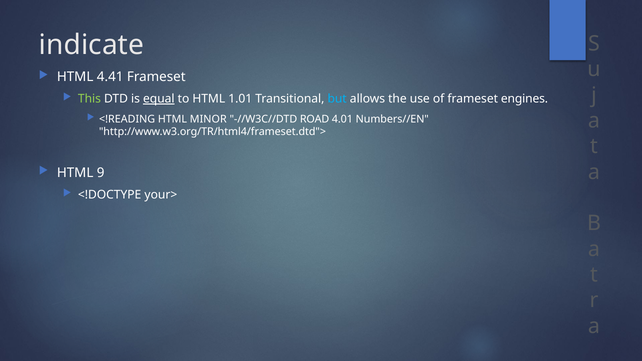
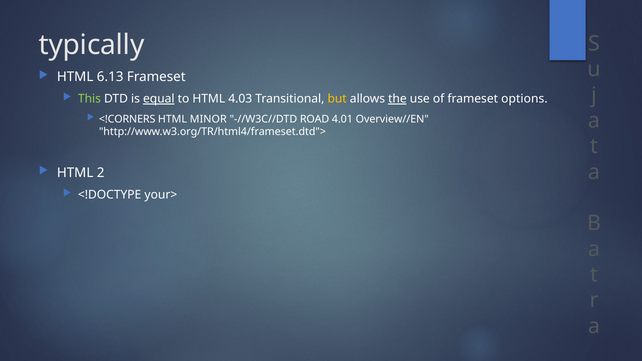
indicate: indicate -> typically (92, 45)
4.41: 4.41 -> 6.13 (110, 77)
1.01: 1.01 -> 4.03 (240, 99)
but colour: light blue -> yellow (337, 99)
the underline: none -> present (397, 99)
engines: engines -> options (524, 99)
<!READING: <!READING -> <!CORNERS (127, 119)
Numbers//EN: Numbers//EN -> Overview//EN (392, 119)
9: 9 -> 2 (101, 173)
